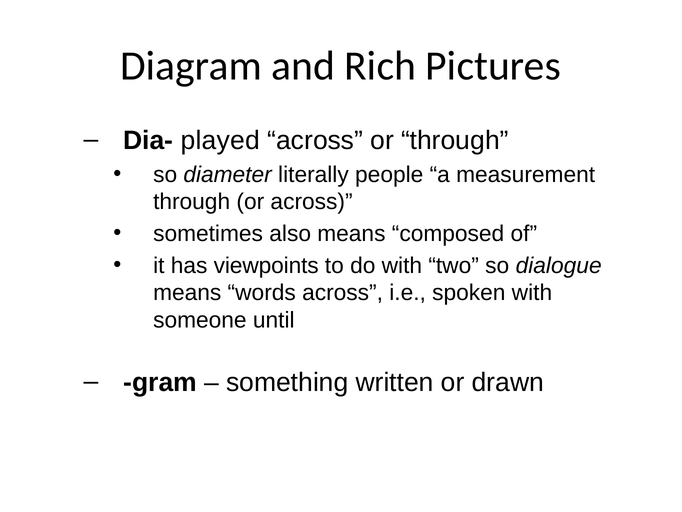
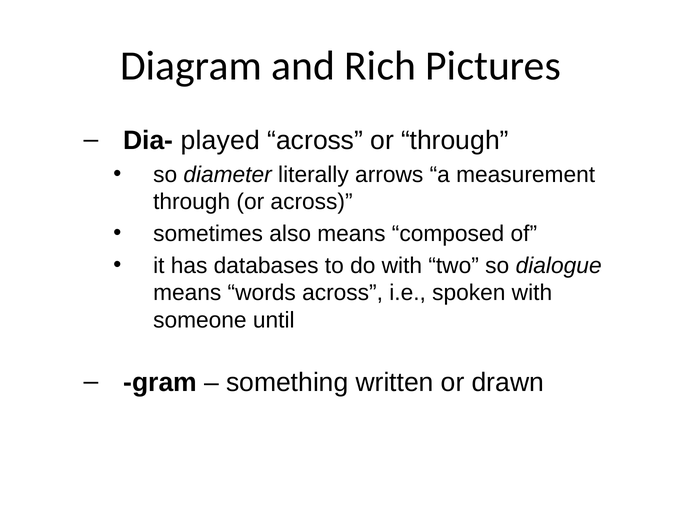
people: people -> arrows (389, 174)
viewpoints: viewpoints -> databases (266, 265)
